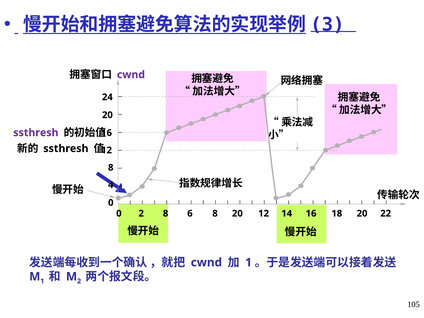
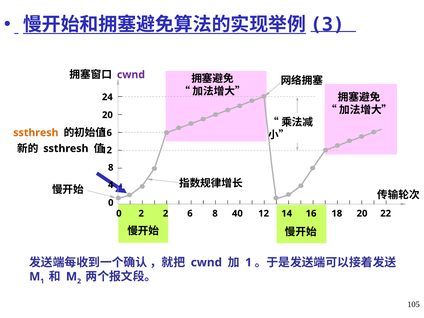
ssthresh colour: purple -> orange (36, 133)
2 8: 8 -> 2 (166, 213)
8 20: 20 -> 40 (237, 213)
